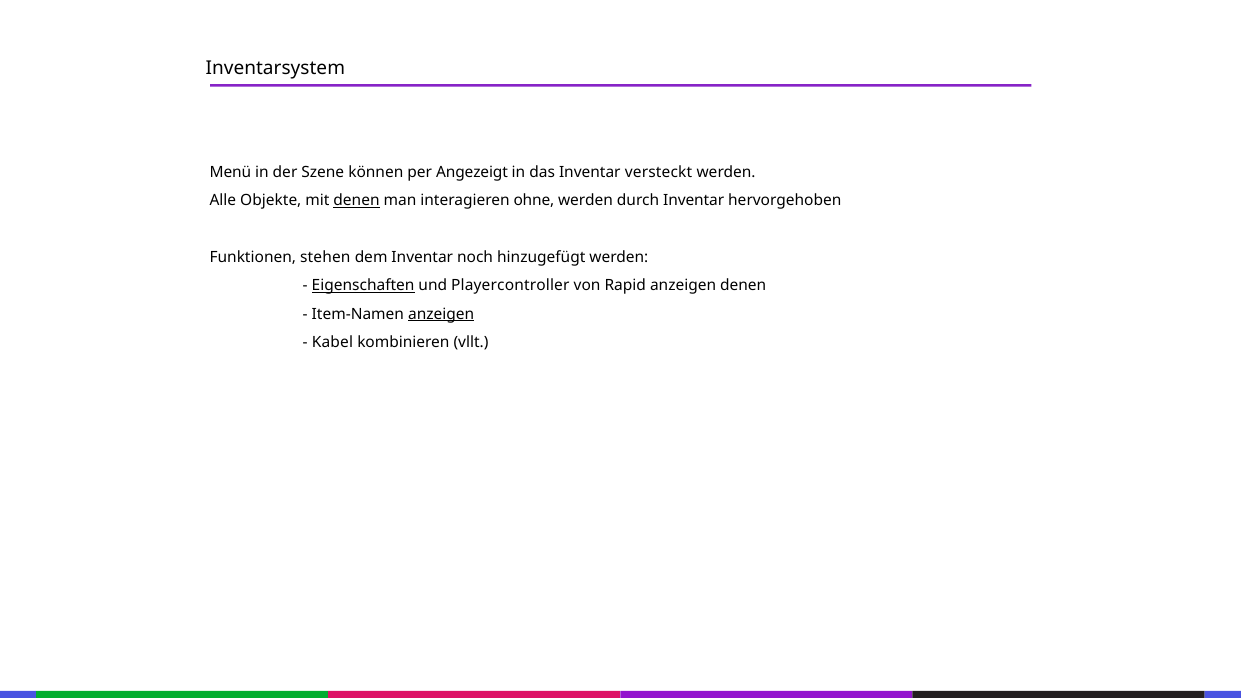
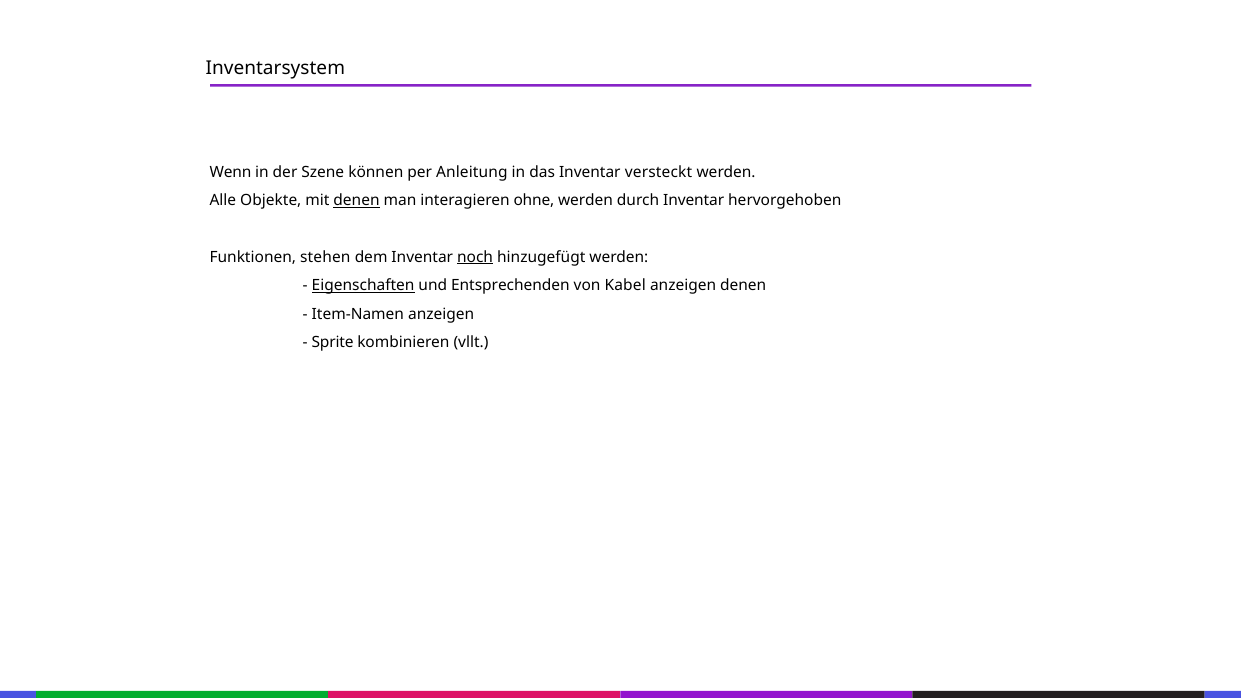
Menü: Menü -> Wenn (230, 172)
Angezeigt: Angezeigt -> Anleitung (472, 172)
noch underline: none -> present (475, 257)
Playercontroller: Playercontroller -> Entsprechenden (510, 286)
Rapid: Rapid -> Kabel (625, 286)
anzeigen underline: present -> none (441, 314)
Kabel: Kabel -> Sprite (333, 343)
